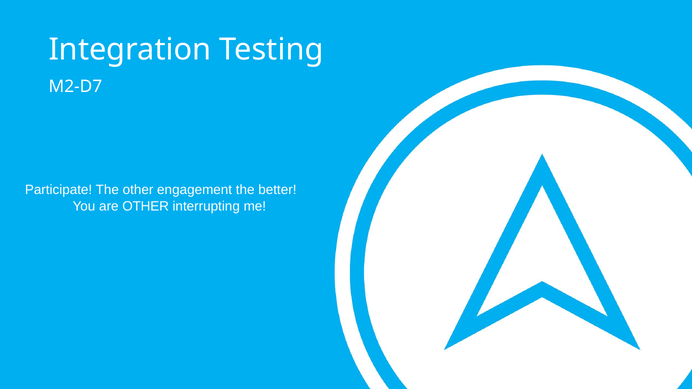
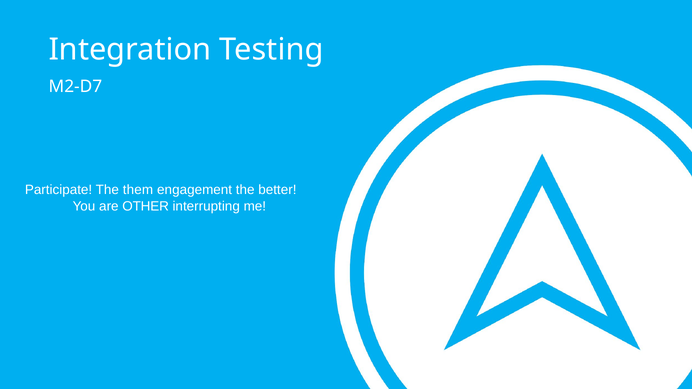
The other: other -> them (138, 190)
